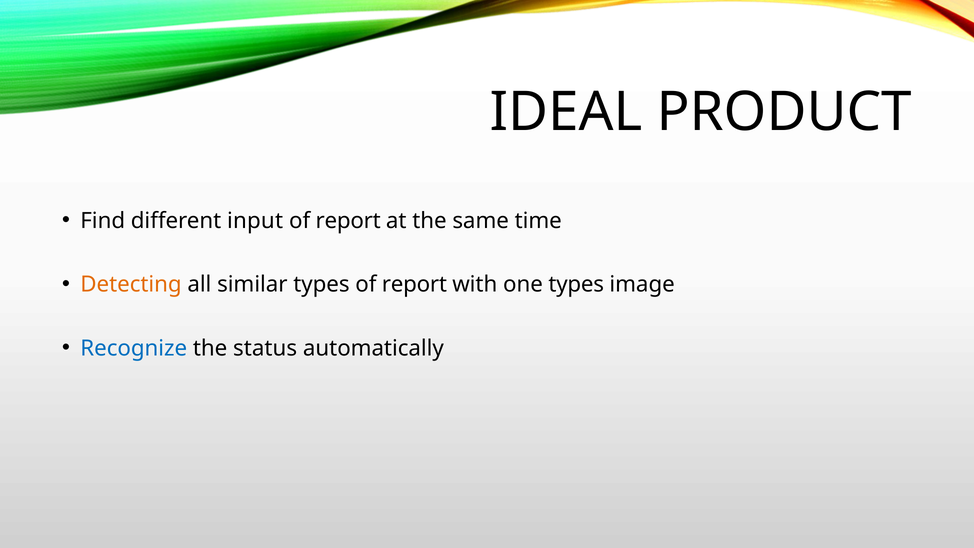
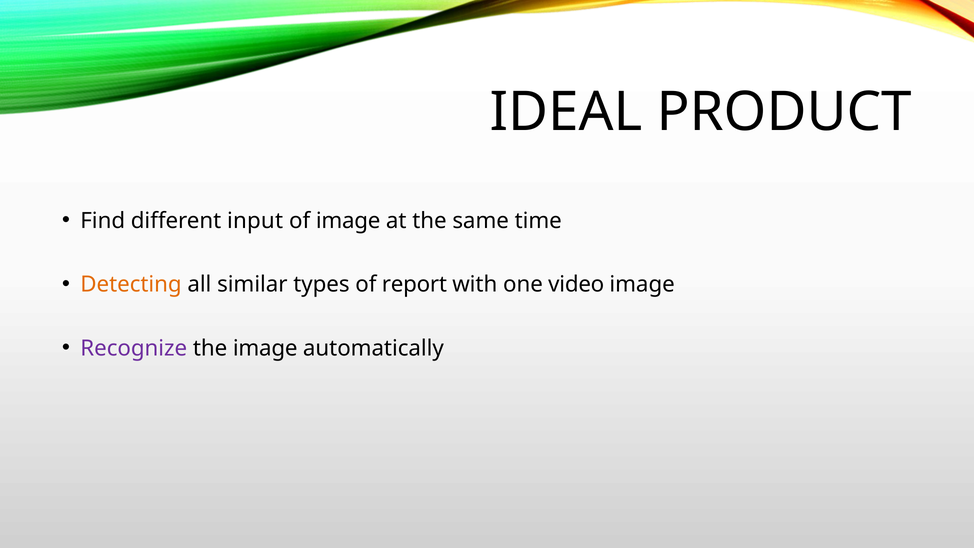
report: report -> image (348, 221)
one types: types -> video (576, 284)
Recognize colour: blue -> purple (134, 348)
the status: status -> image (265, 348)
